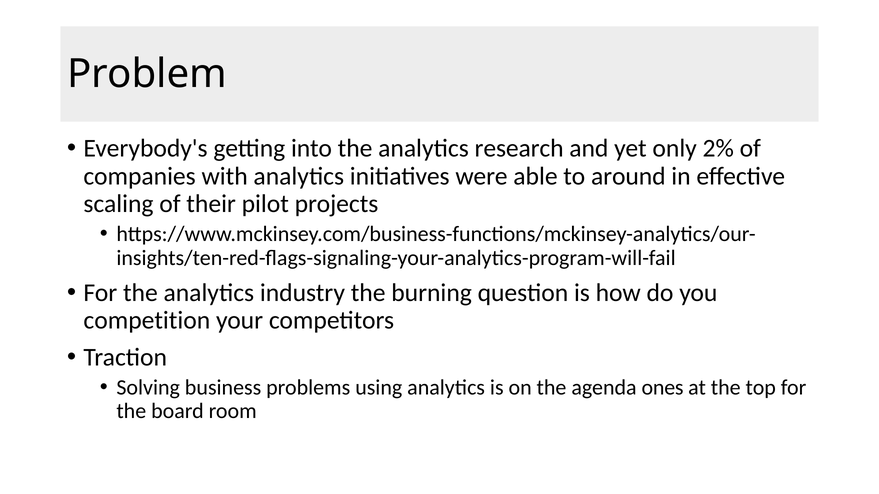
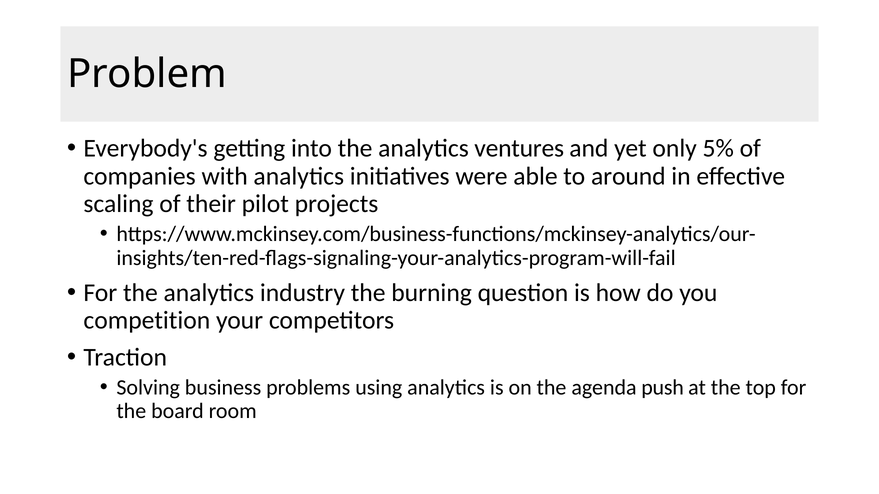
research: research -> ventures (519, 149)
2%: 2% -> 5% (718, 149)
ones: ones -> push (663, 388)
